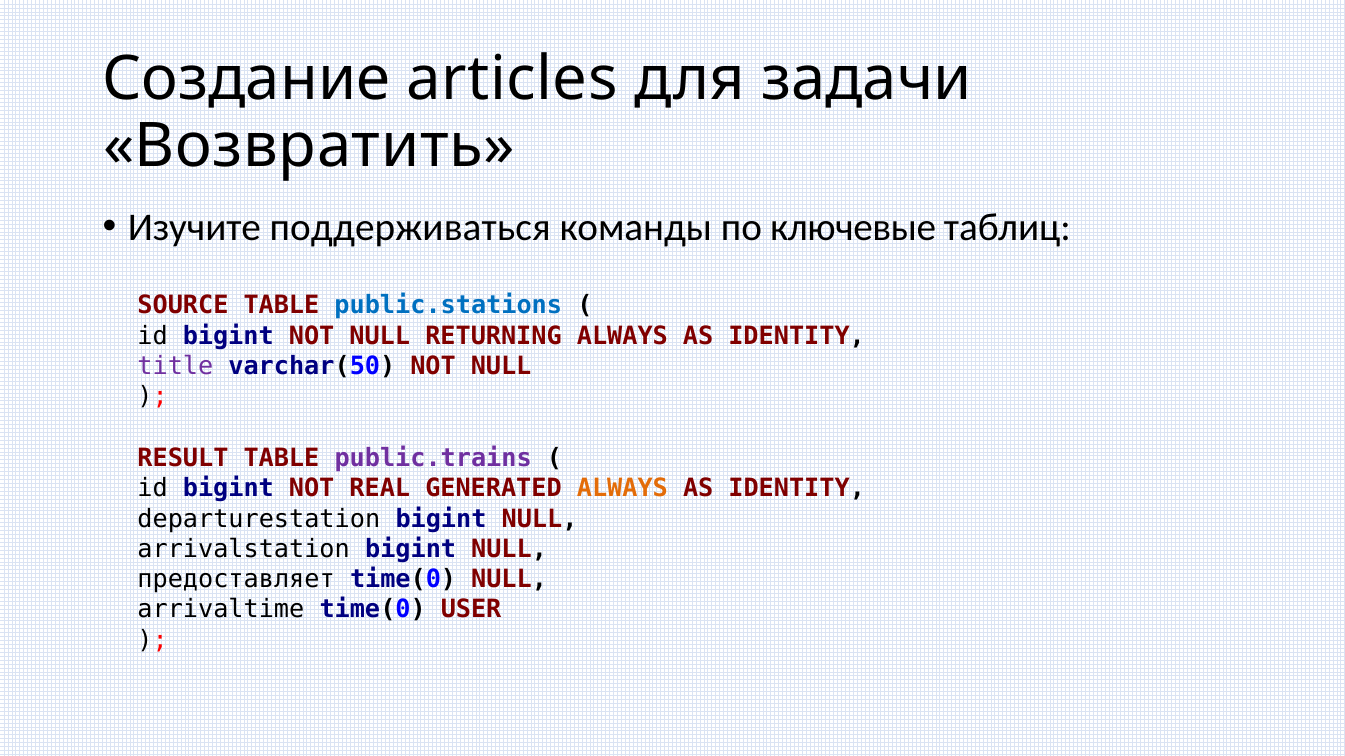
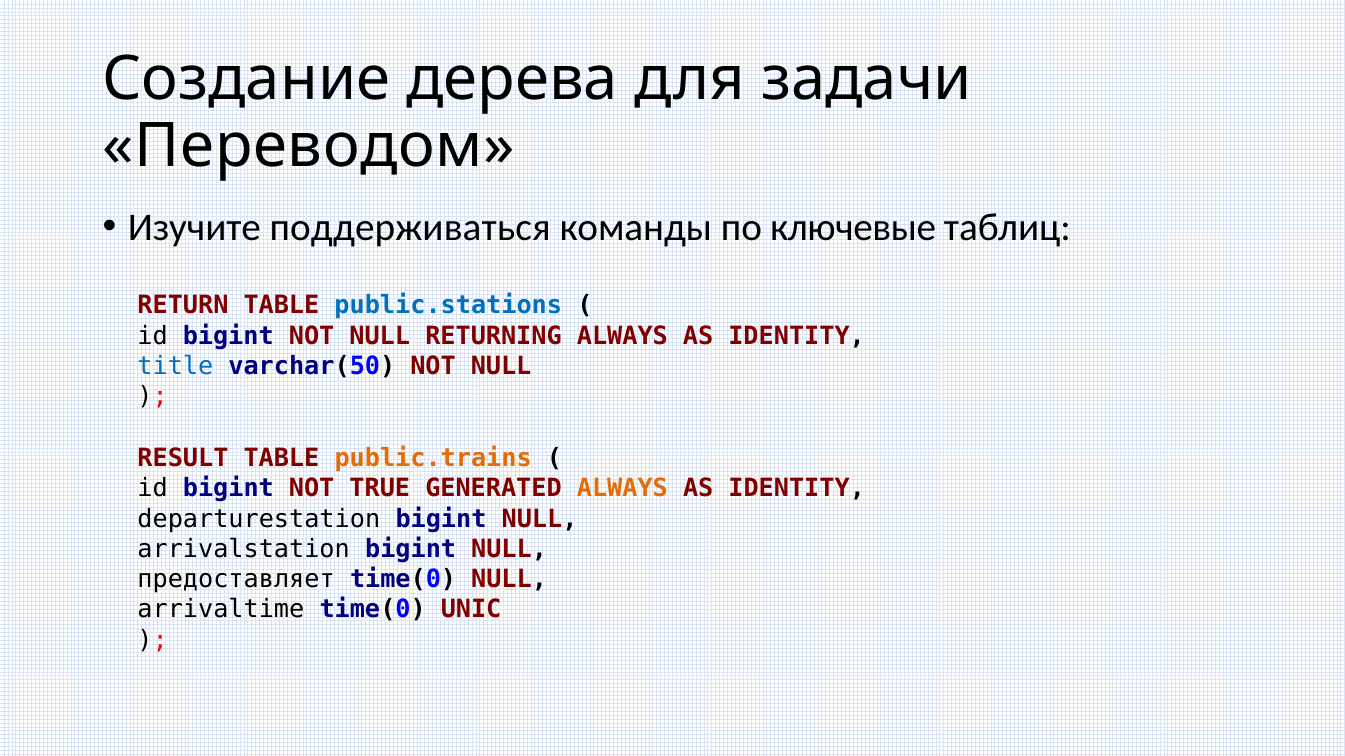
articles: articles -> дерева (512, 80)
Возвратить: Возвратить -> Переводом (309, 146)
SOURCE: SOURCE -> RETURN (183, 306)
title colour: purple -> blue (175, 366)
public.trains colour: purple -> orange (433, 459)
REAL: REAL -> TRUE (380, 489)
USER: USER -> UNIC (471, 610)
